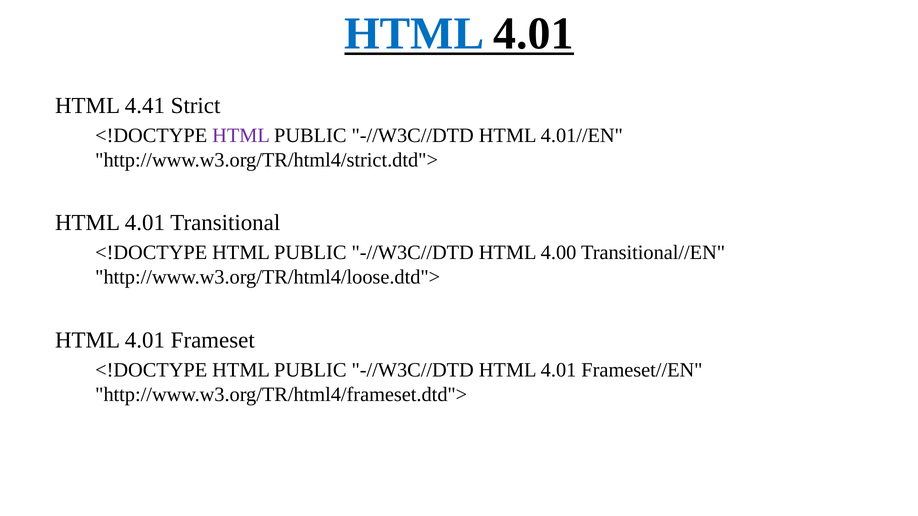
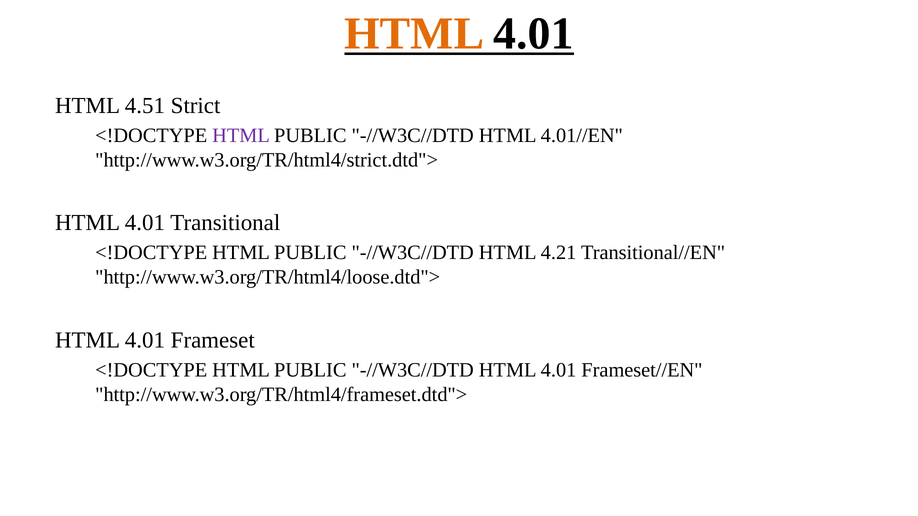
HTML colour: blue -> orange (414, 34)
4.41: 4.41 -> 4.51 (145, 106)
4.00: 4.00 -> 4.21 (559, 253)
